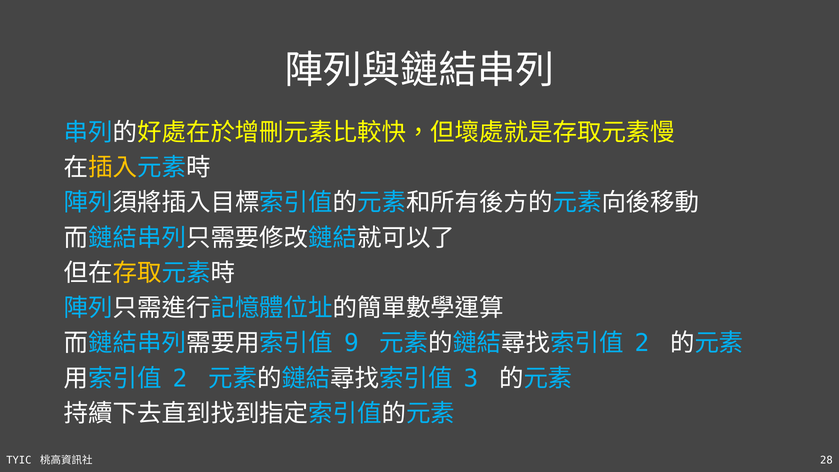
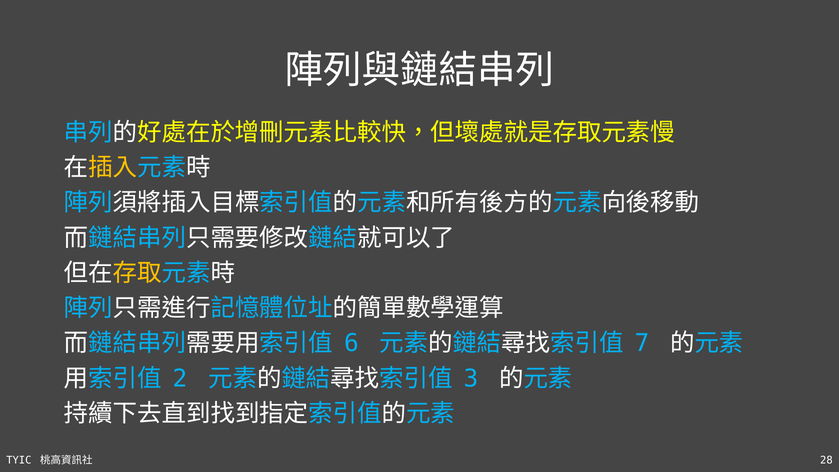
9: 9 -> 6 (351, 343)
2: 2 -> 7 (642, 343)
